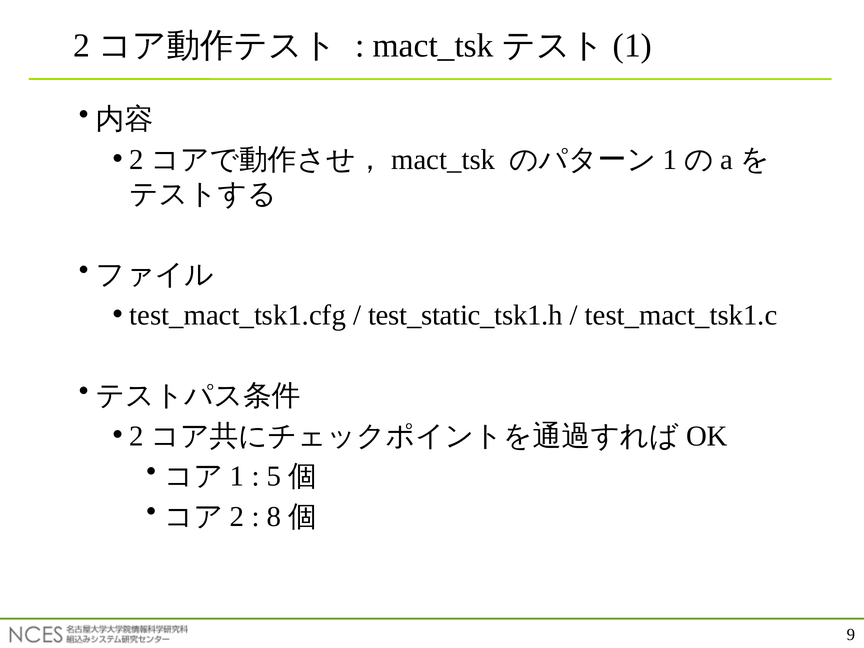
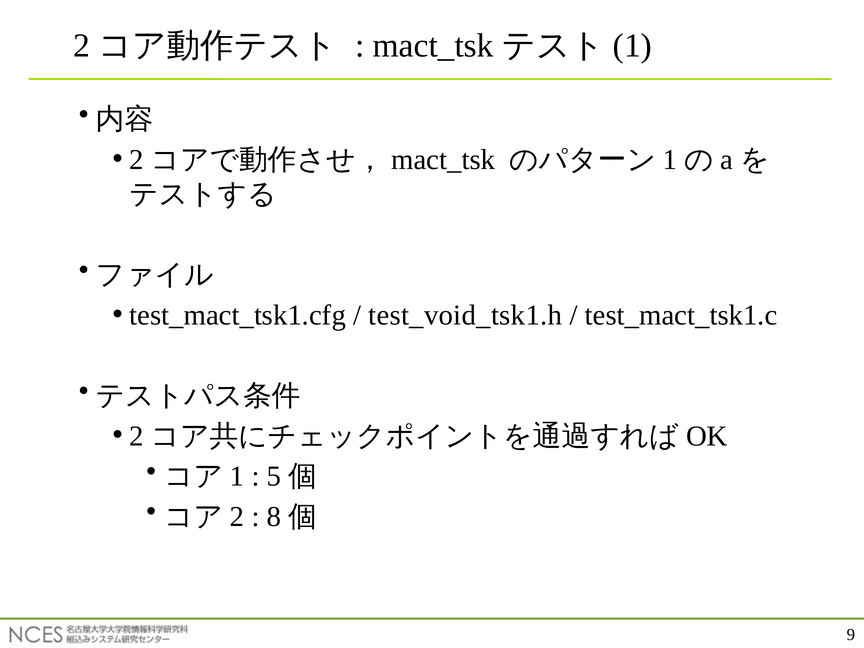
test_static_tsk1.h: test_static_tsk1.h -> test_void_tsk1.h (465, 315)
